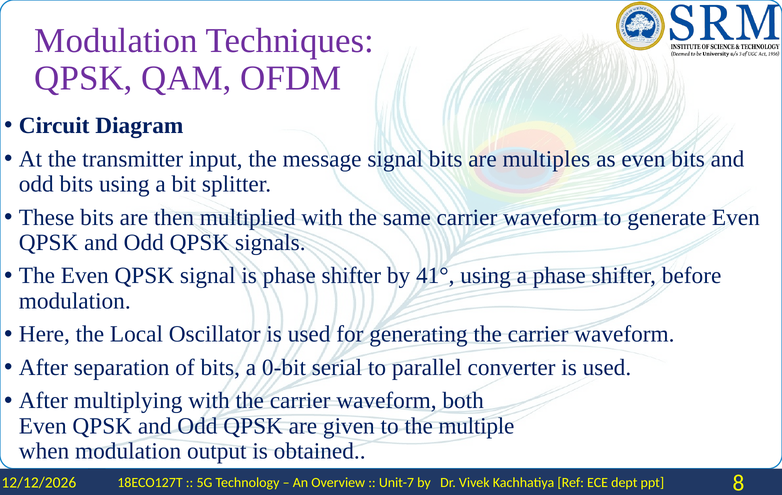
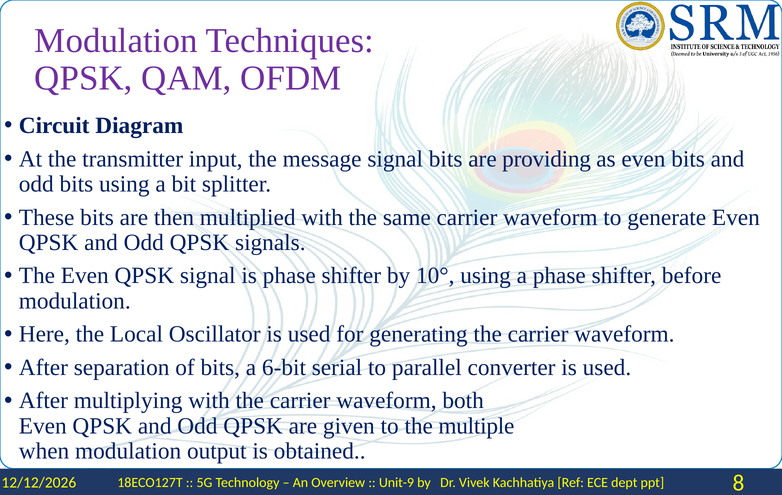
multiples: multiples -> providing (547, 159)
41°: 41° -> 10° (435, 276)
0-bit: 0-bit -> 6-bit (284, 368)
Unit-7: Unit-7 -> Unit-9 (396, 483)
